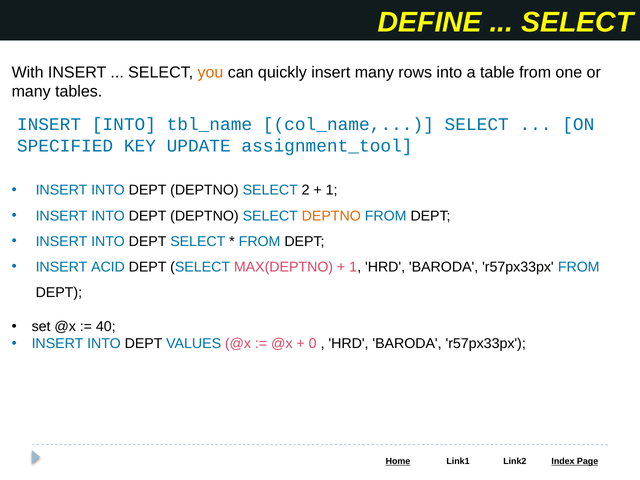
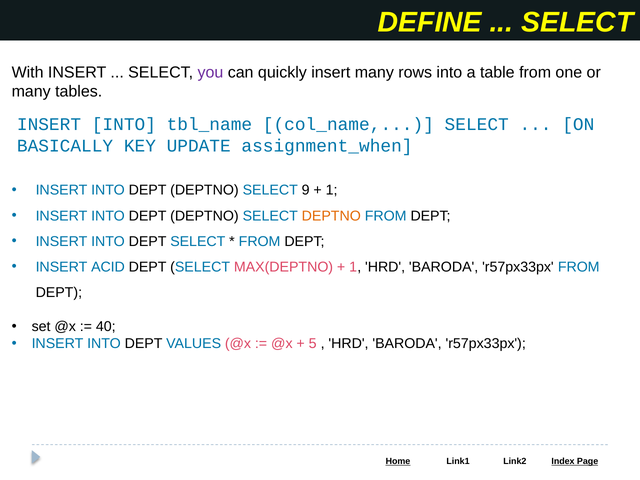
you colour: orange -> purple (210, 73)
SPECIFIED: SPECIFIED -> BASICALLY (65, 146)
assignment_tool: assignment_tool -> assignment_when (327, 146)
2: 2 -> 9 (306, 190)
0: 0 -> 5 (313, 344)
